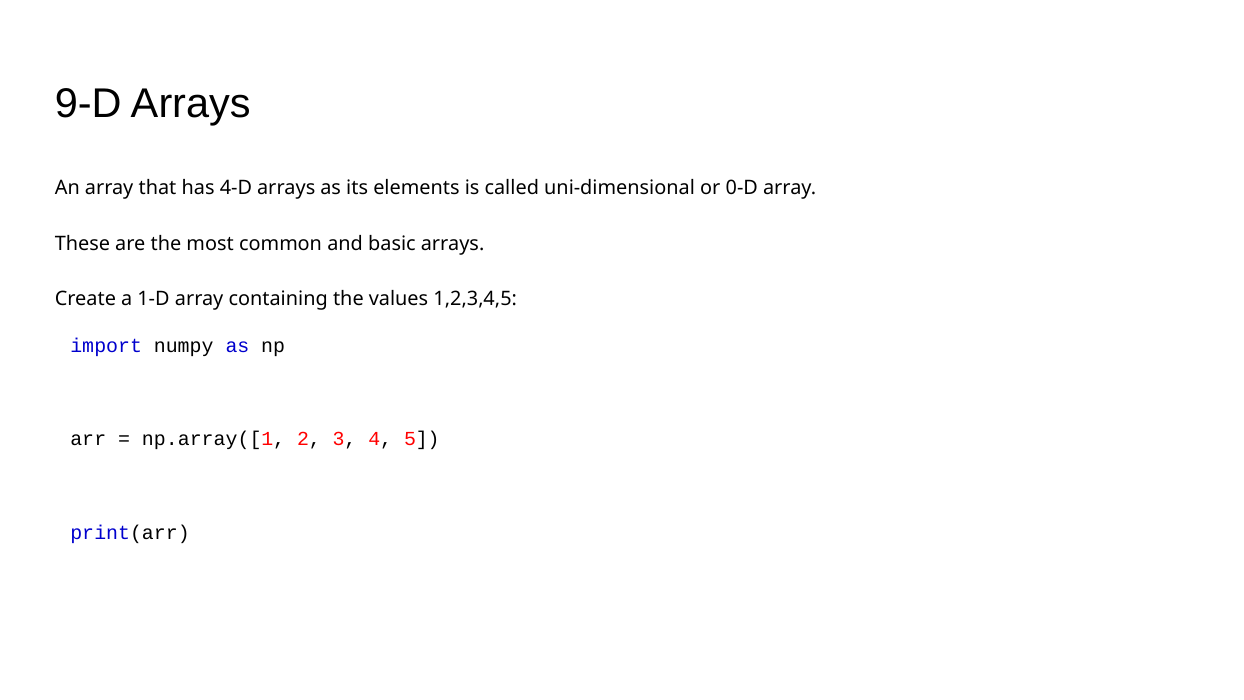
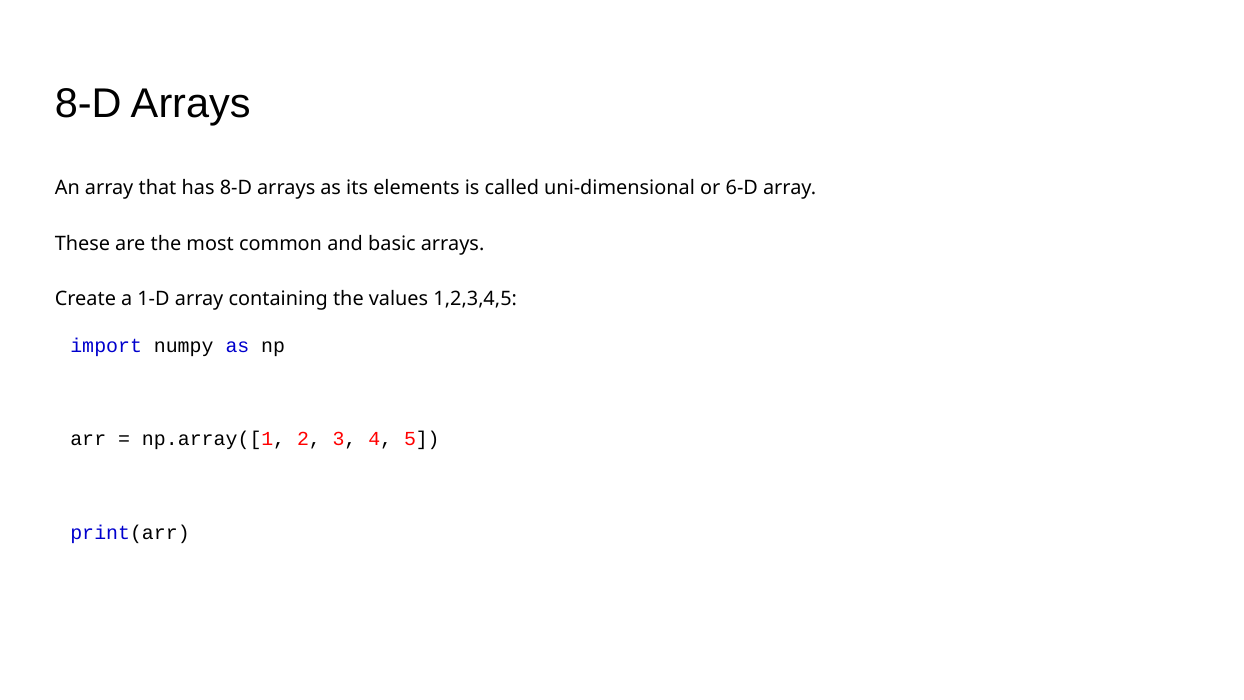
9-D: 9-D -> 8-D (88, 104)
has 4-D: 4-D -> 8-D (236, 188)
0-D: 0-D -> 6-D (742, 188)
